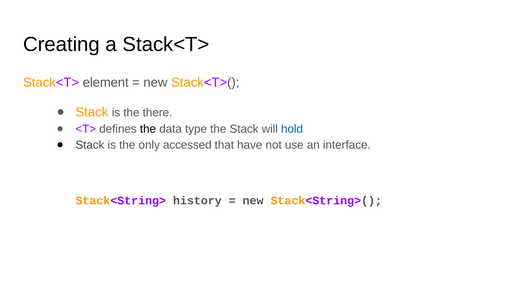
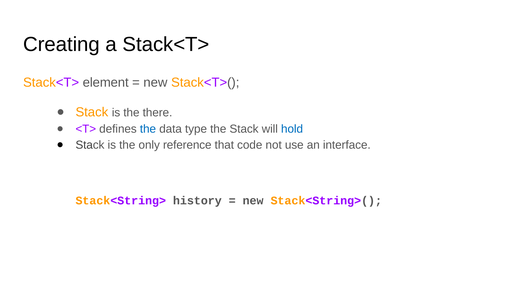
the colour: black -> blue (148, 129)
accessed: accessed -> reference (187, 145)
have: have -> code (250, 145)
